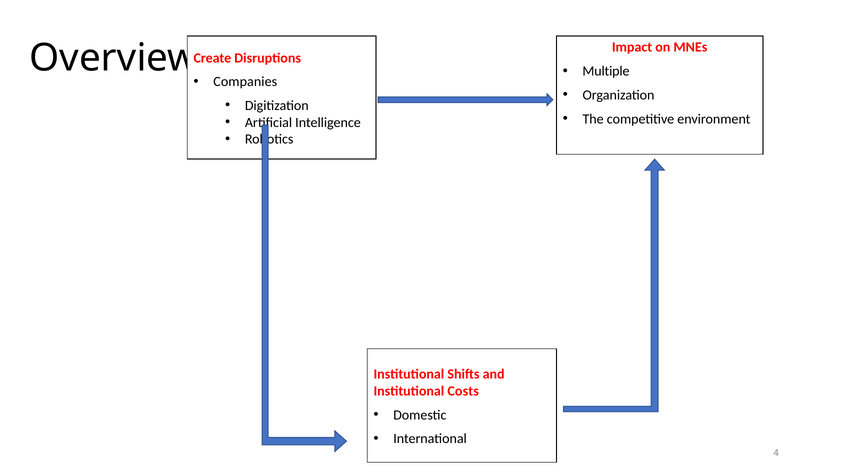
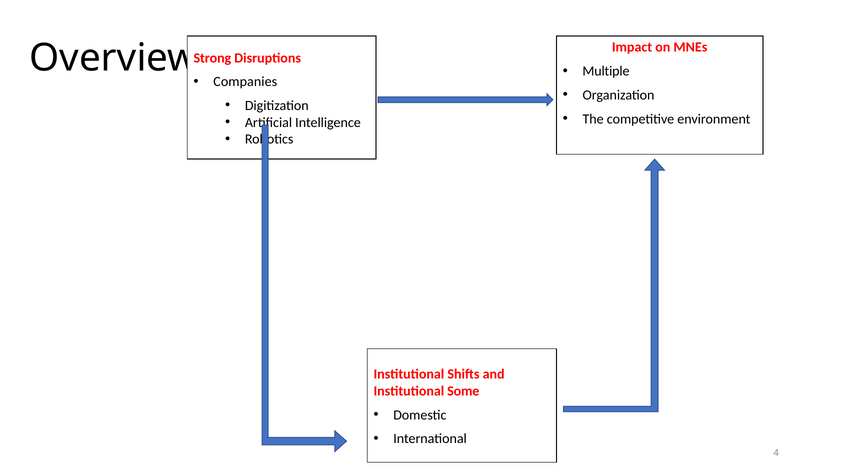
Create: Create -> Strong (212, 58)
Costs: Costs -> Some (463, 391)
